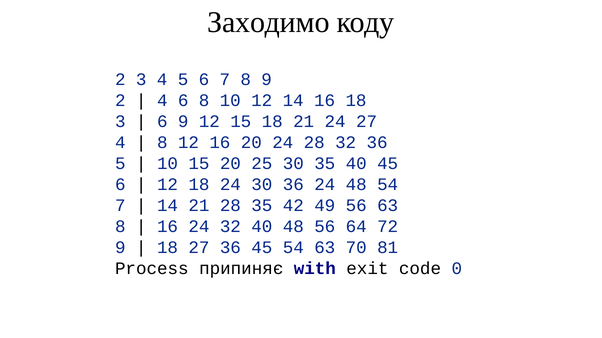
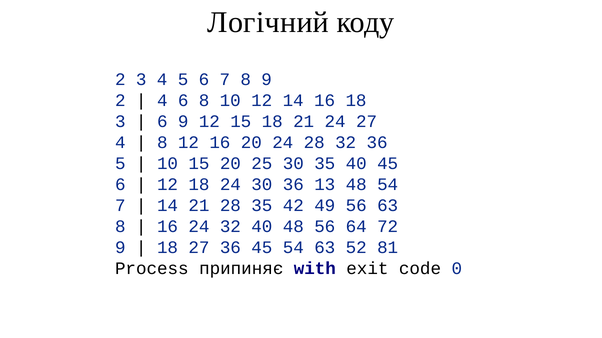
Заходимо: Заходимо -> Логічний (268, 22)
36 24: 24 -> 13 (325, 185)
70: 70 -> 52 (356, 248)
